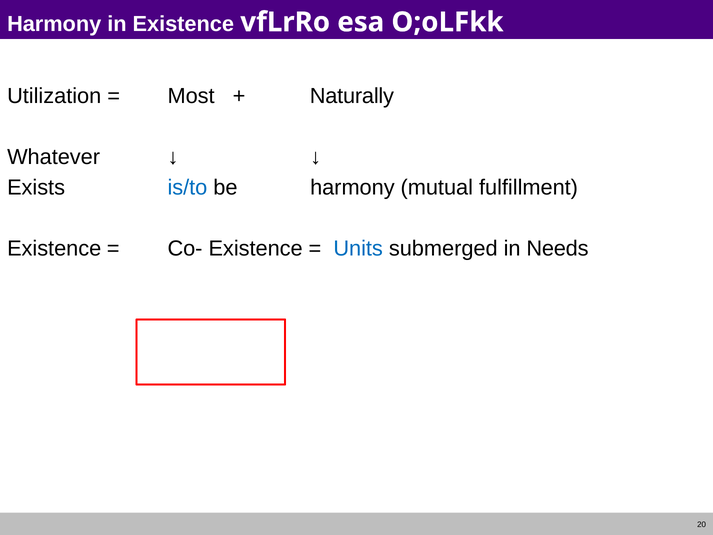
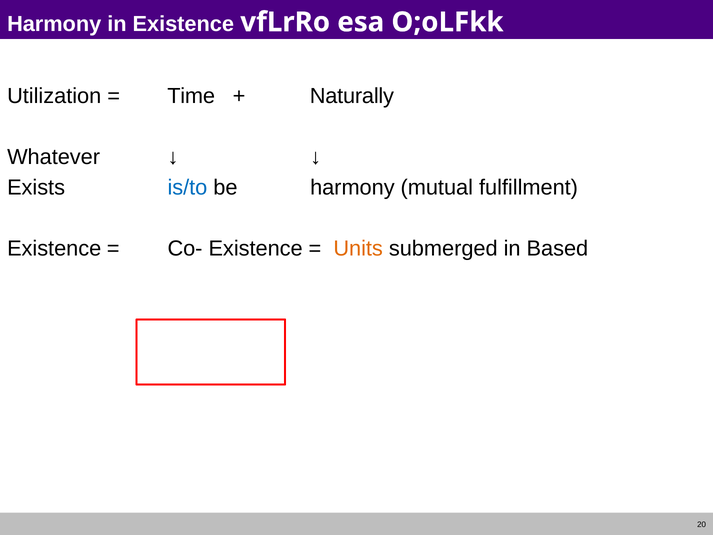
Most: Most -> Time (191, 96)
Units colour: blue -> orange (358, 249)
Needs: Needs -> Based (557, 249)
